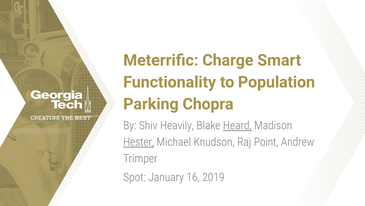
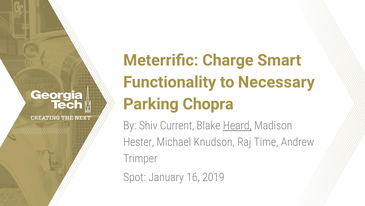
Population: Population -> Necessary (276, 82)
Heavily: Heavily -> Current (177, 125)
Hester underline: present -> none (139, 142)
Point: Point -> Time (266, 142)
